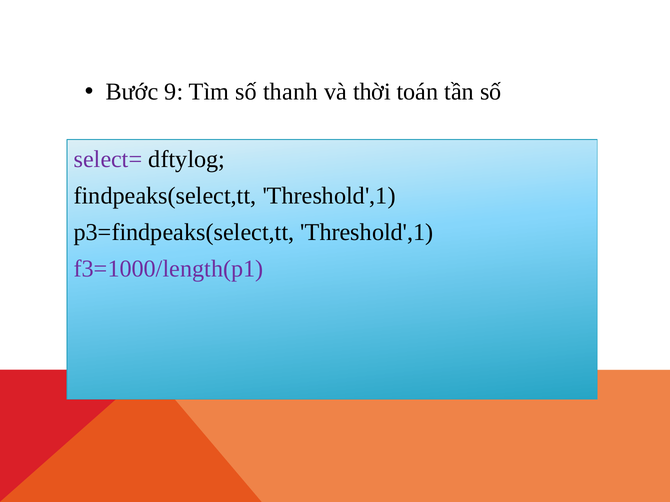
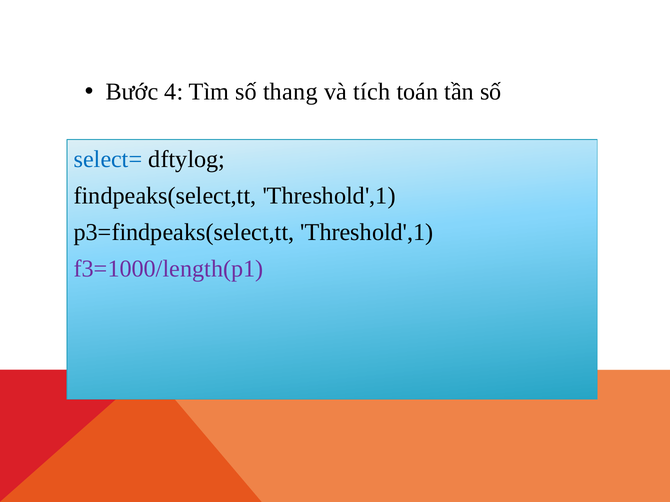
9: 9 -> 4 (174, 92)
thanh: thanh -> thang (290, 92)
thời: thời -> tích (372, 92)
select= colour: purple -> blue (108, 159)
